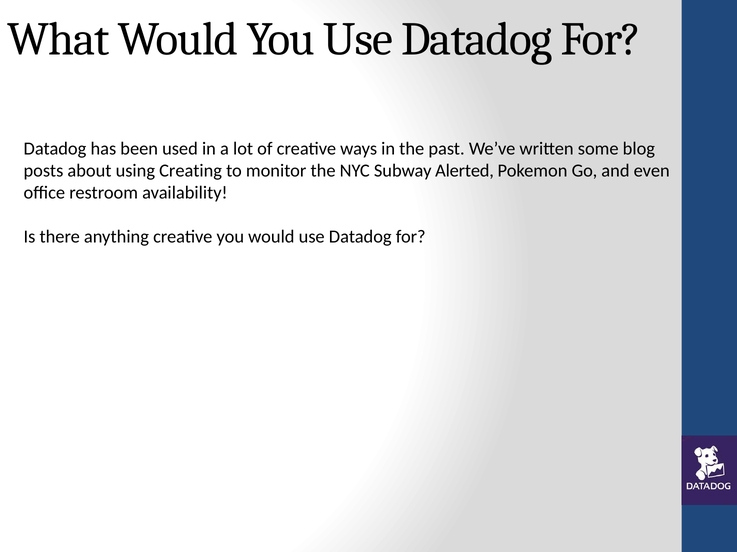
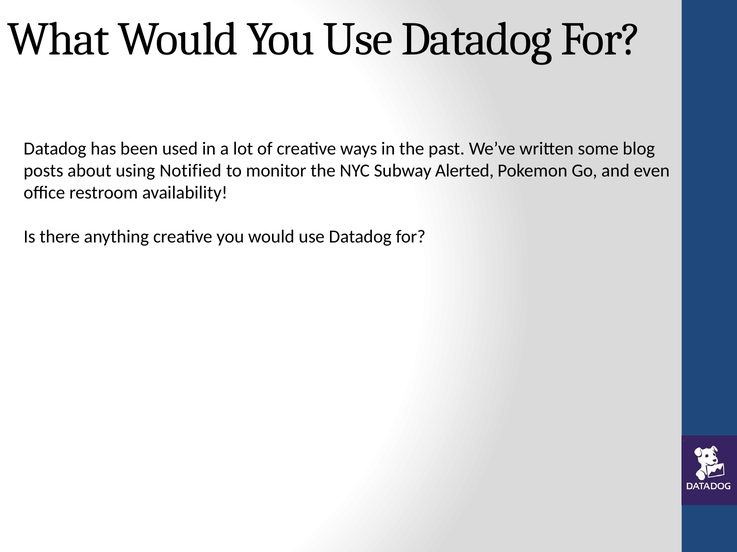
Creating: Creating -> Notified (190, 171)
